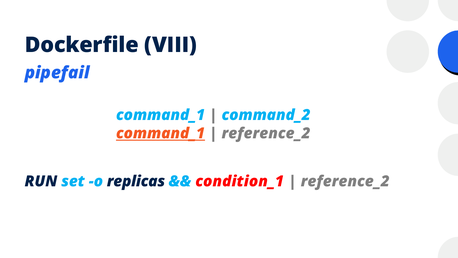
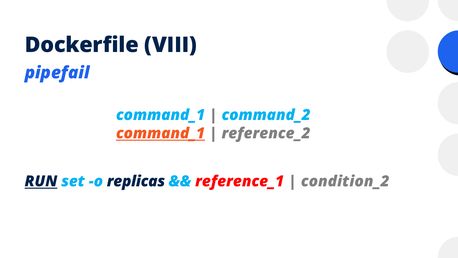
RUN underline: none -> present (41, 181)
condition_1: condition_1 -> reference_1 (240, 181)
reference_2: reference_2 -> condition_2 (345, 181)
